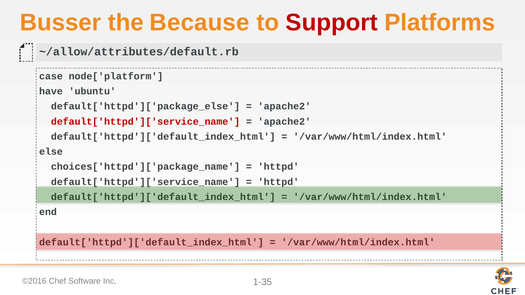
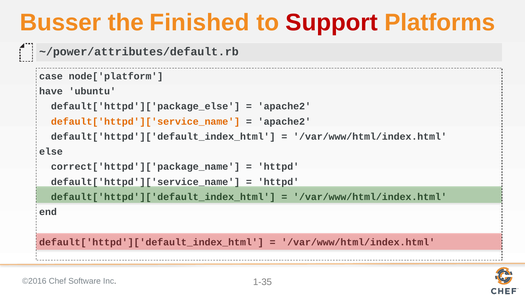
Because: Because -> Finished (200, 23)
~/allow/attributes/default.rb: ~/allow/attributes/default.rb -> ~/power/attributes/default.rb (139, 52)
default['httpd']['service_name colour: red -> orange (146, 122)
choices['httpd']['package_name: choices['httpd']['package_name -> correct['httpd']['package_name (146, 167)
